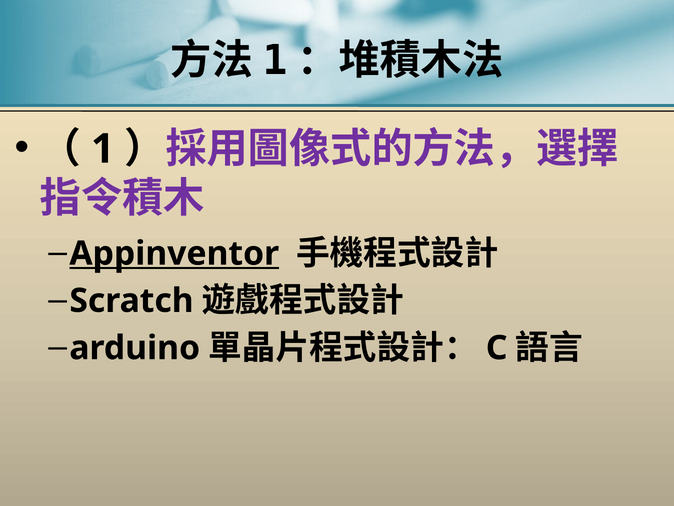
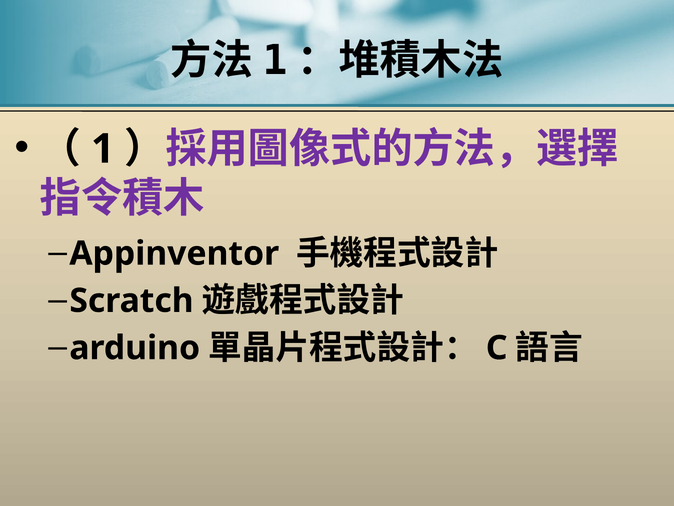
Appinventor underline: present -> none (174, 253)
